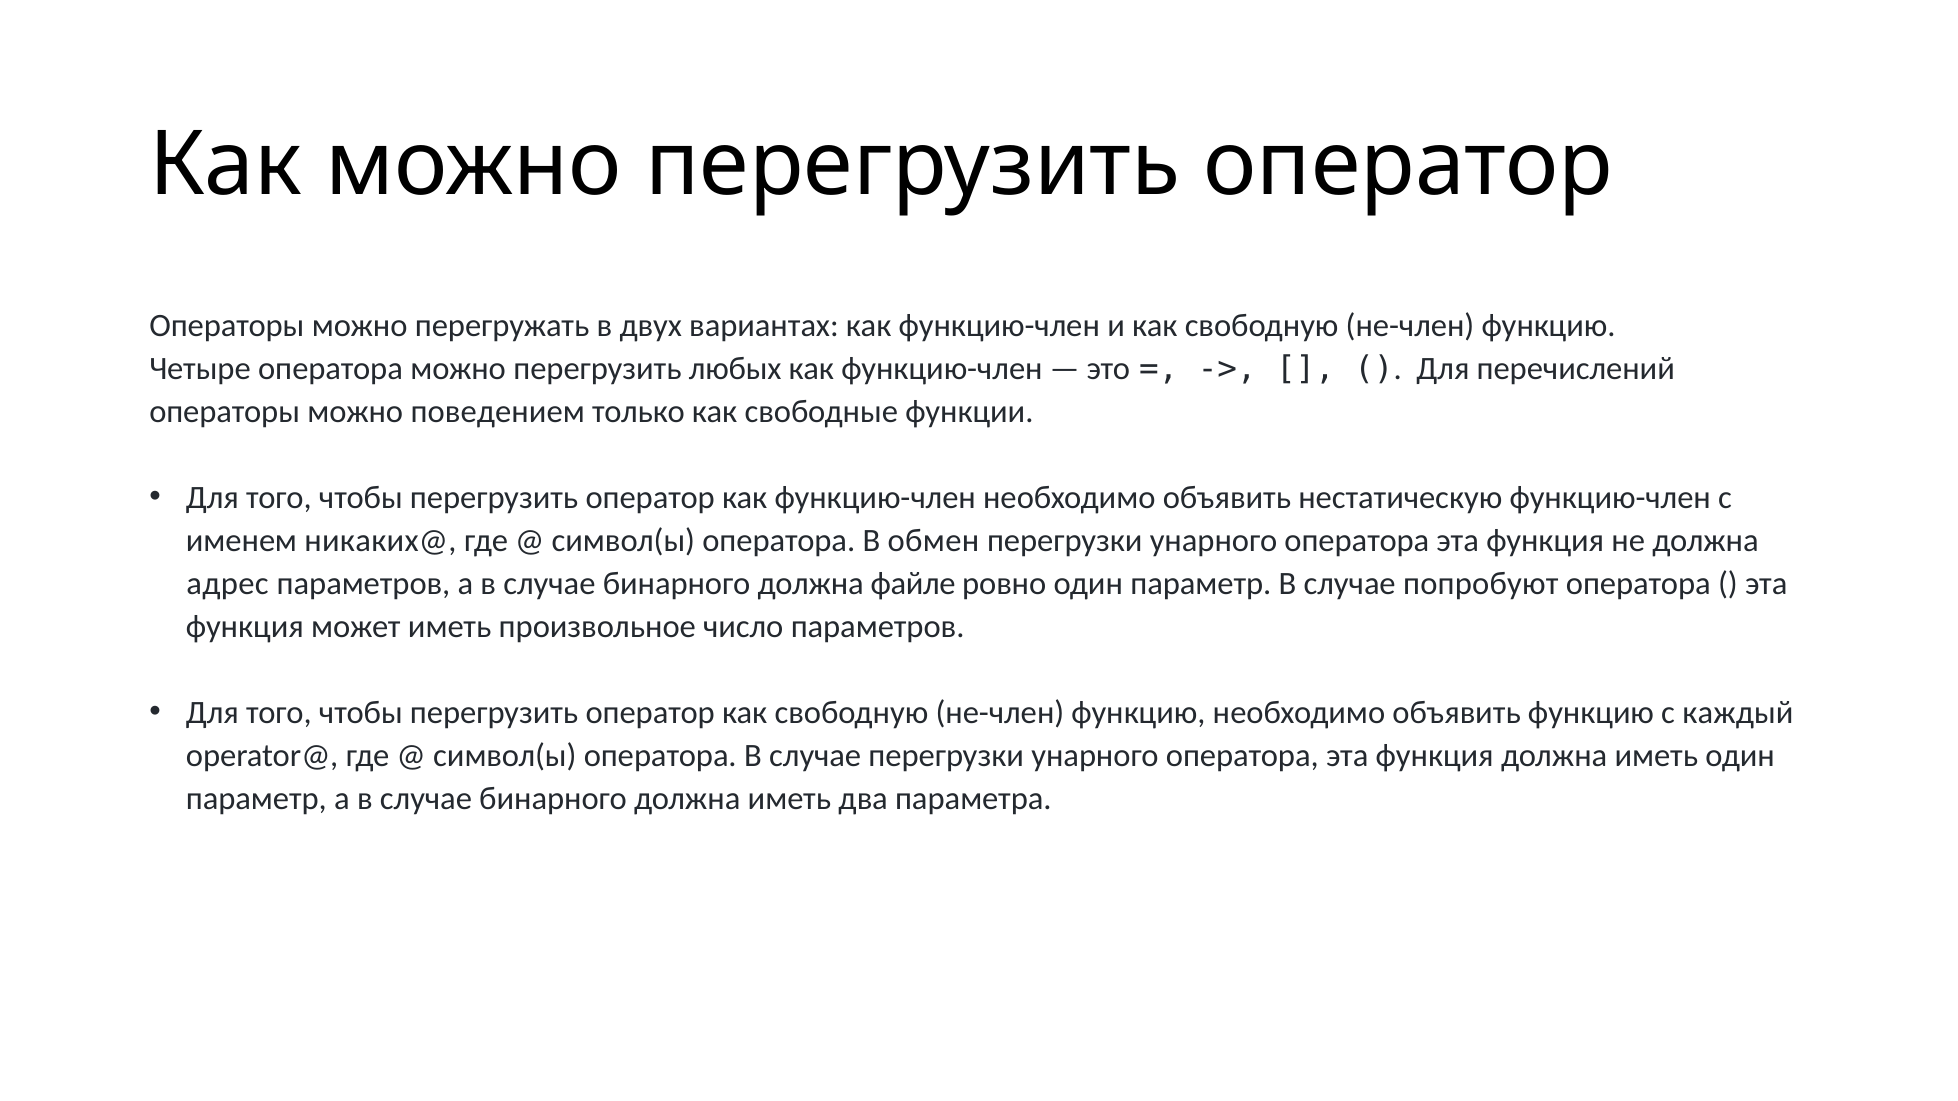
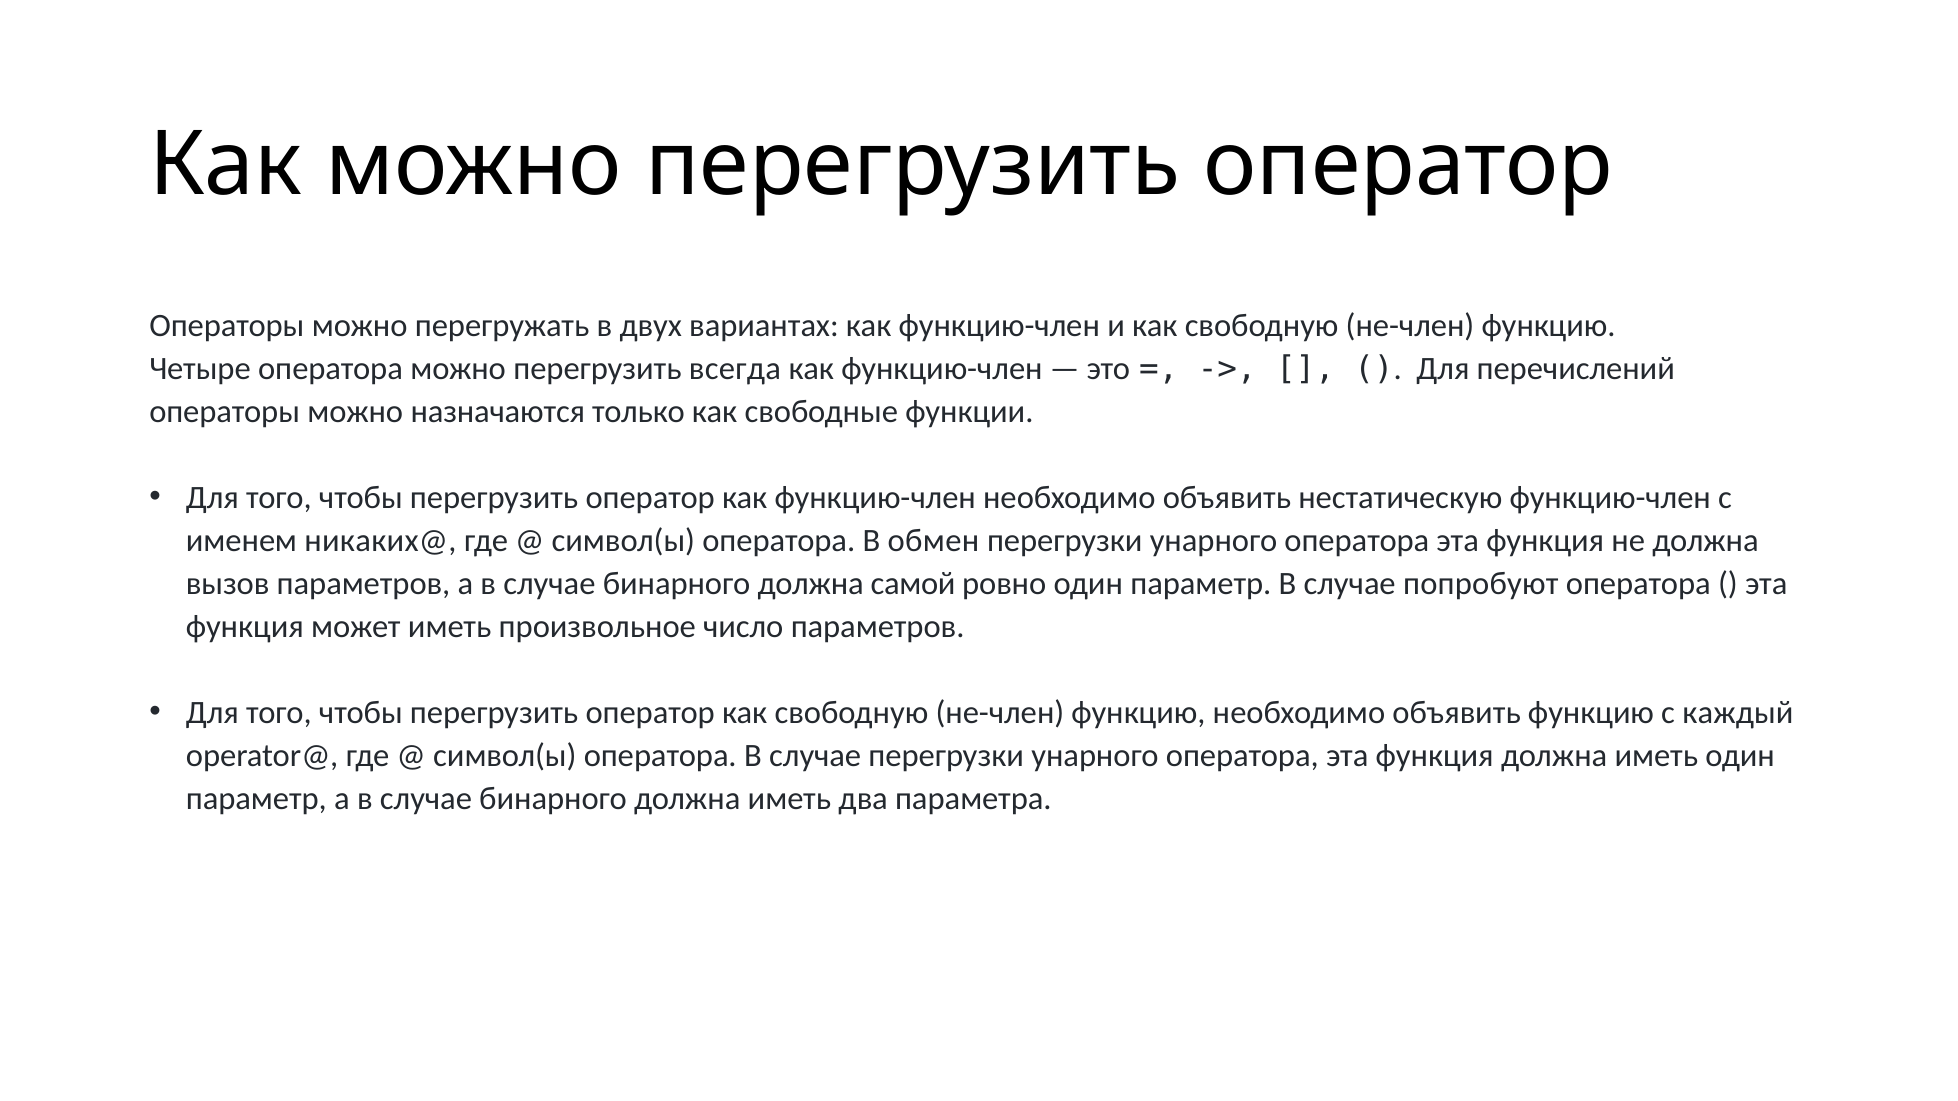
любых: любых -> всегда (735, 369)
поведением: поведением -> назначаются (498, 412)
адрес: адрес -> вызов (228, 584)
файле: файле -> самой (913, 584)
